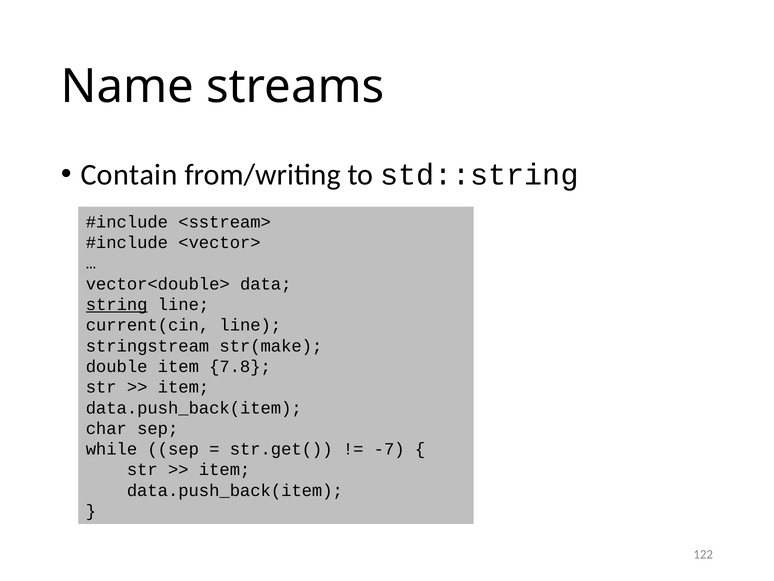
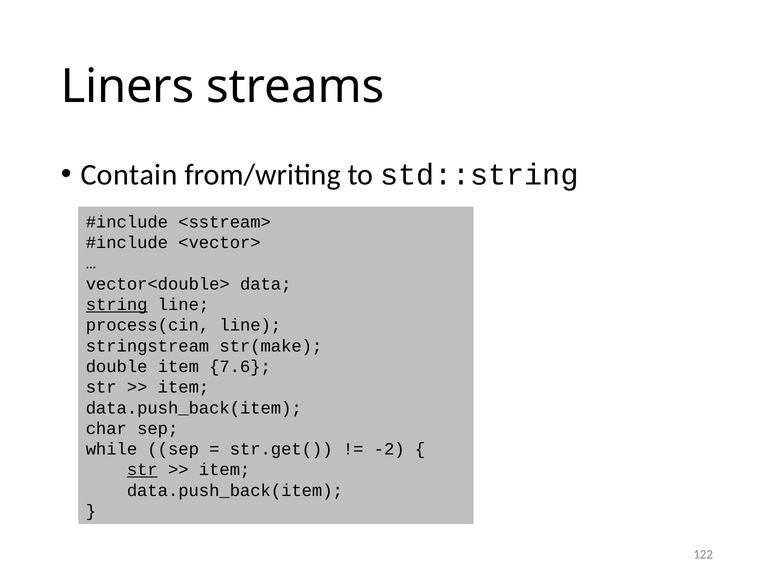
Name: Name -> Liners (128, 87)
current(cin: current(cin -> process(cin (147, 325)
7.8: 7.8 -> 7.6 (240, 366)
-7: -7 -> -2 (389, 449)
str underline: none -> present (142, 469)
